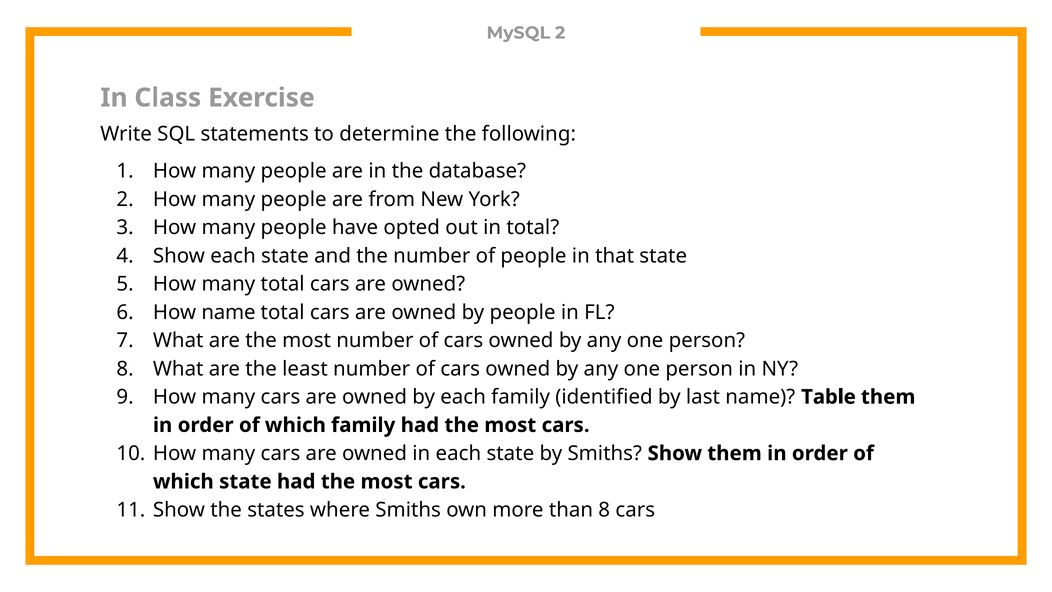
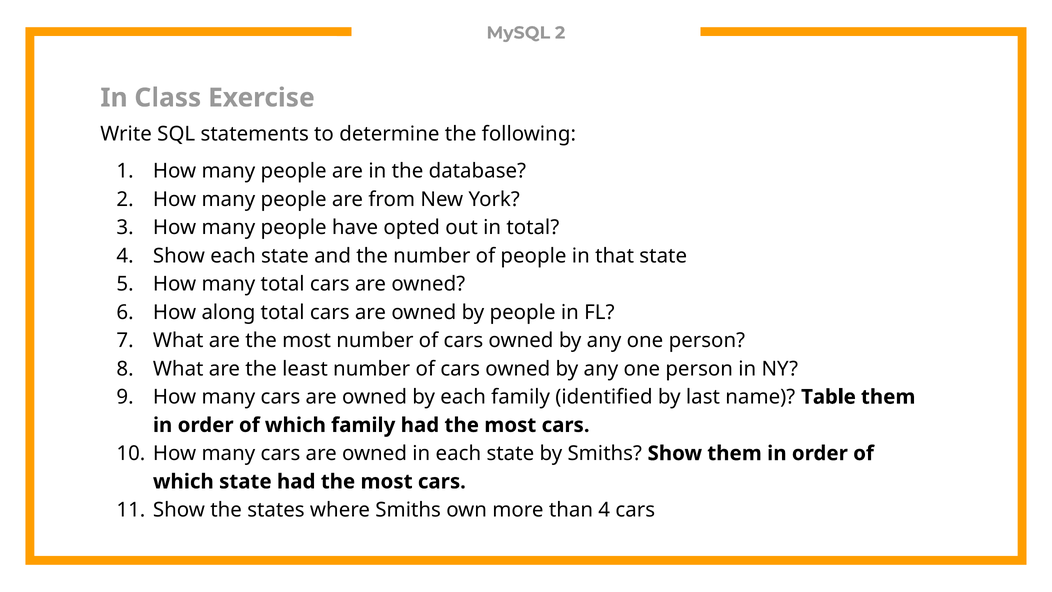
How name: name -> along (228, 312)
than 8: 8 -> 4 (604, 510)
